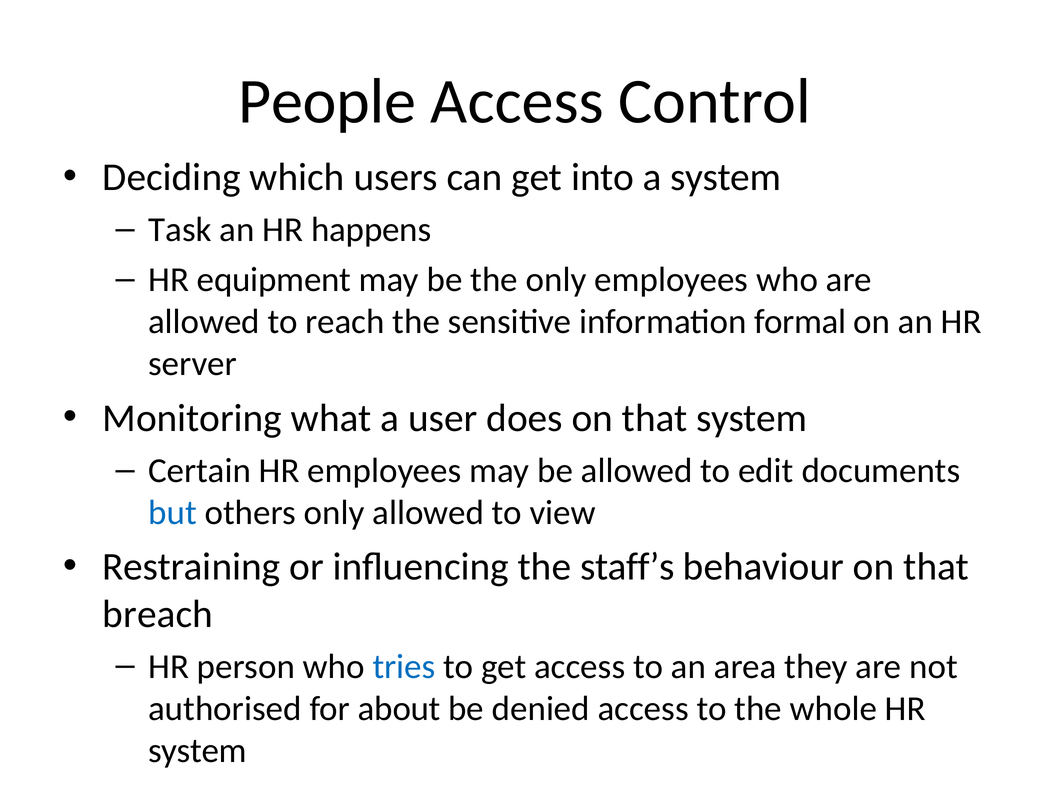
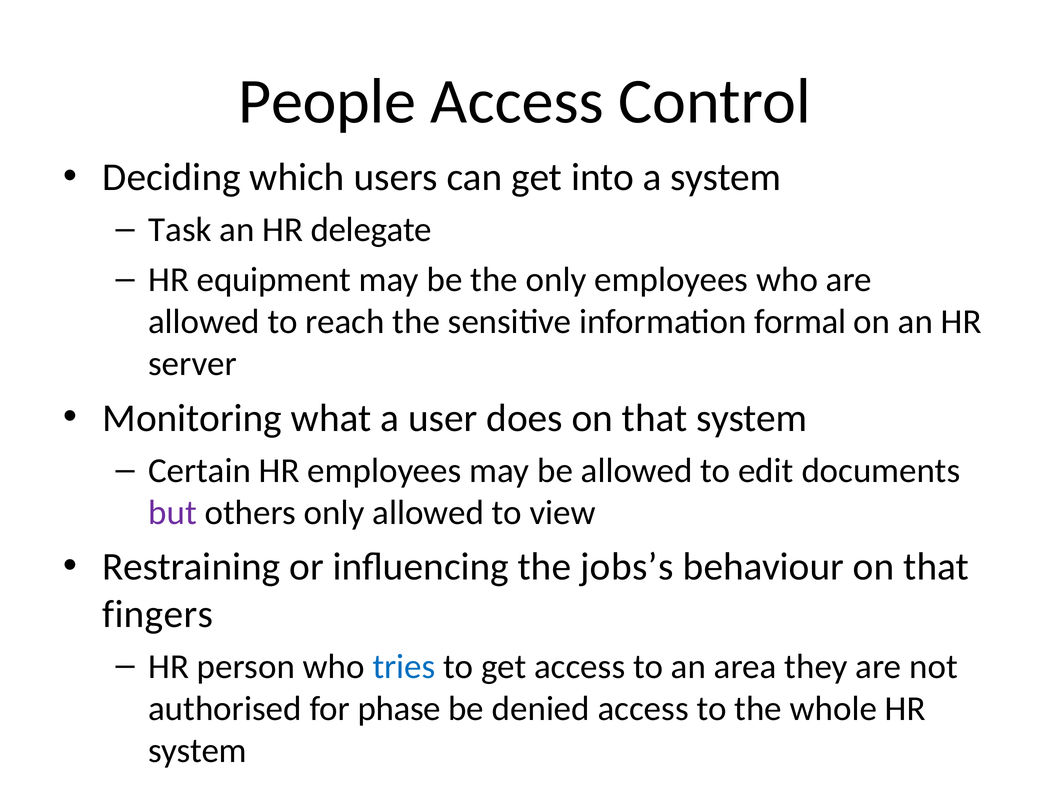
happens: happens -> delegate (371, 230)
but colour: blue -> purple (173, 513)
staff’s: staff’s -> jobs’s (627, 567)
breach: breach -> fingers (158, 614)
about: about -> phase (399, 709)
